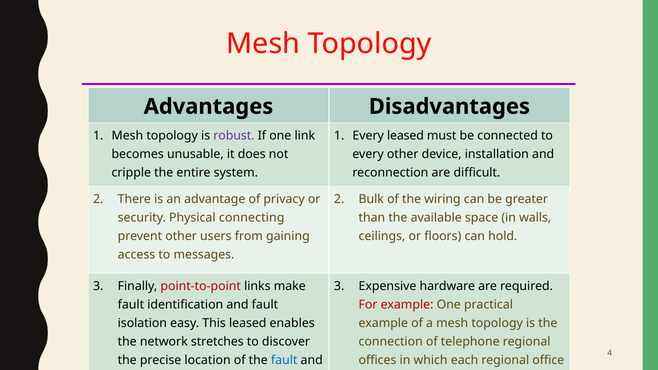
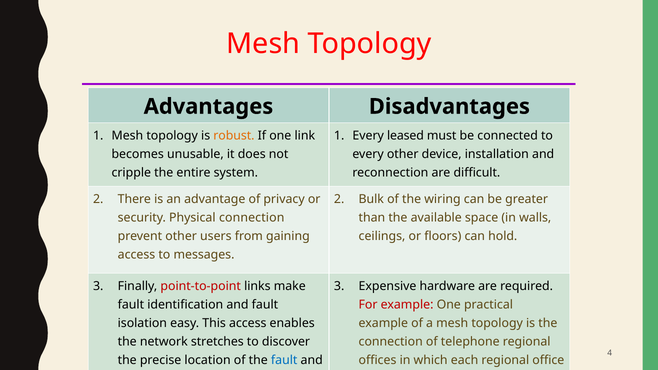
robust colour: purple -> orange (234, 136)
Physical connecting: connecting -> connection (252, 218)
This leased: leased -> access (248, 323)
